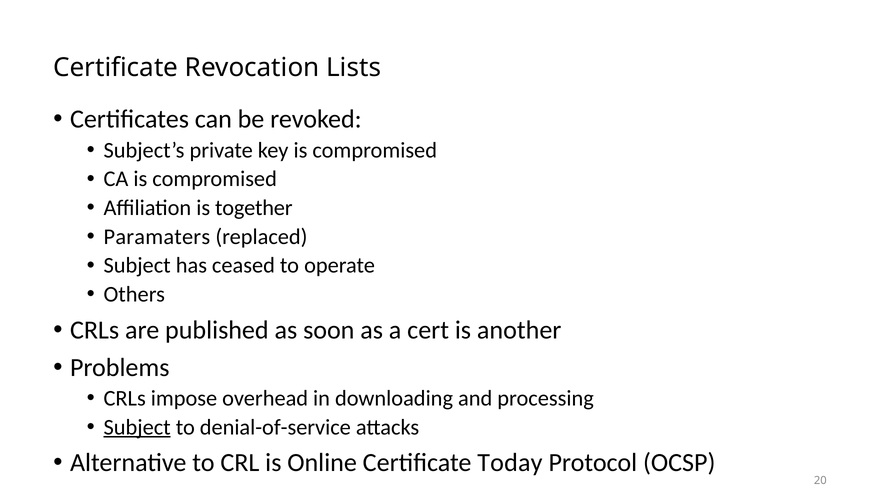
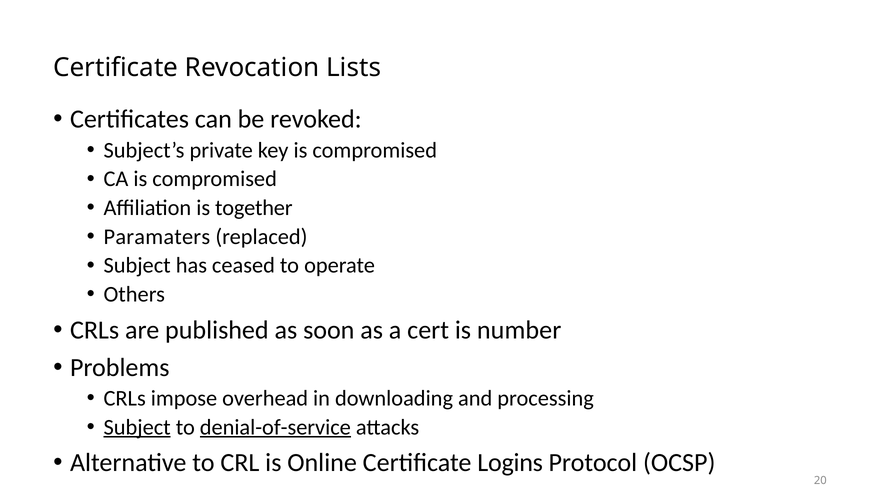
another: another -> number (519, 330)
denial-of-service underline: none -> present (275, 427)
Today: Today -> Logins (510, 462)
